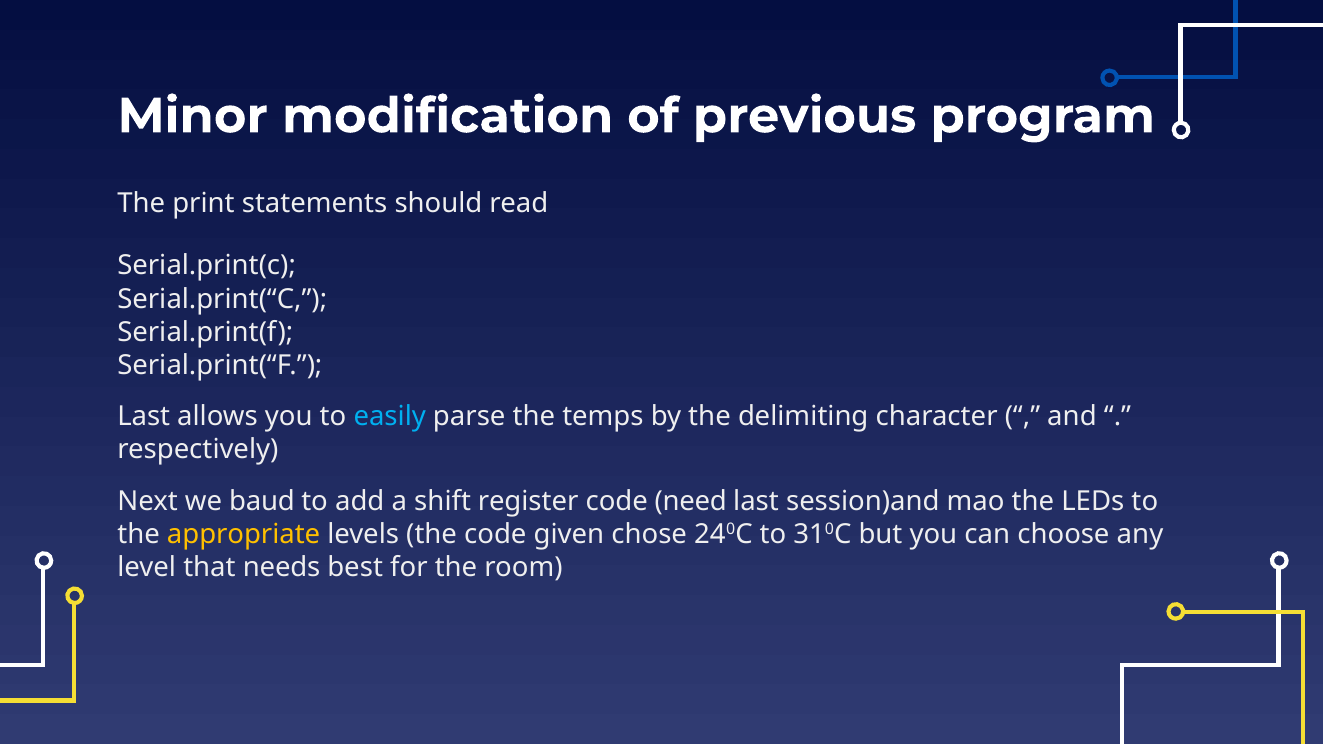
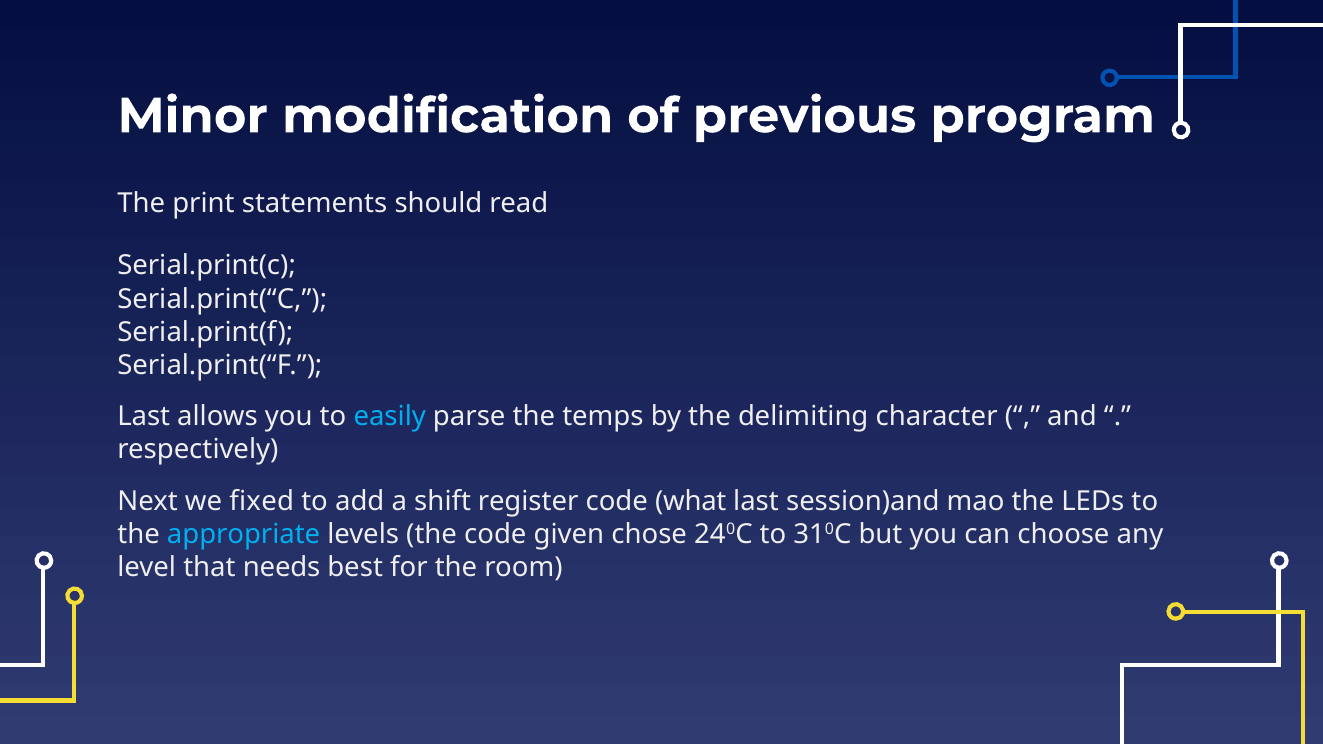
baud: baud -> fixed (262, 501)
need: need -> what (691, 501)
appropriate colour: yellow -> light blue (244, 534)
